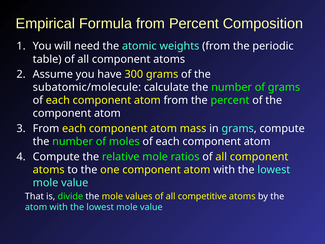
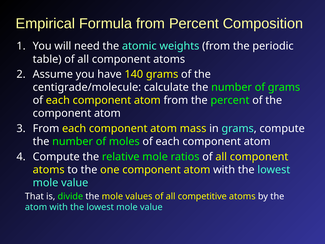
300: 300 -> 140 (134, 74)
subatomic/molecule: subatomic/molecule -> centigrade/molecule (87, 87)
